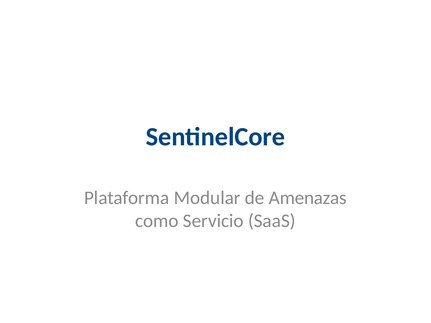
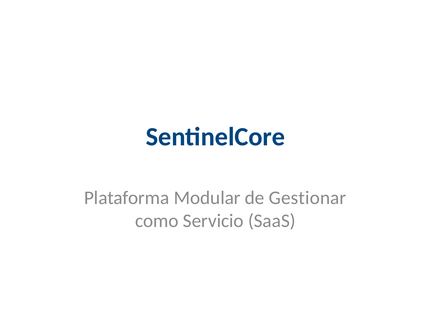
Amenazas: Amenazas -> Gestionar (308, 198)
